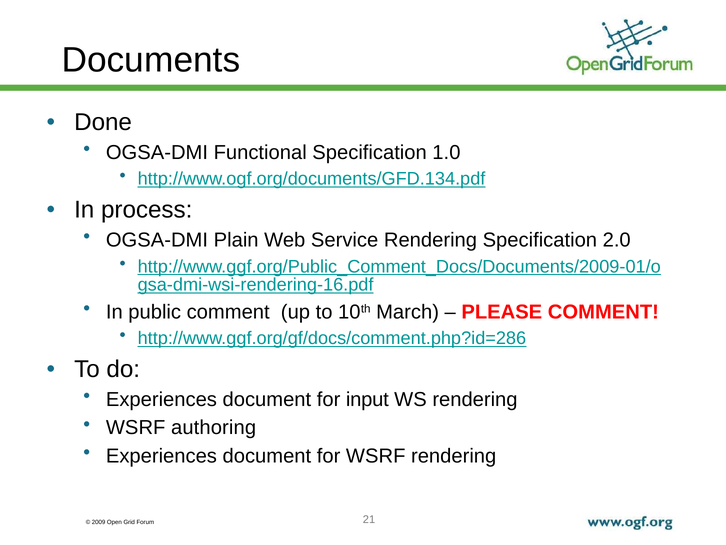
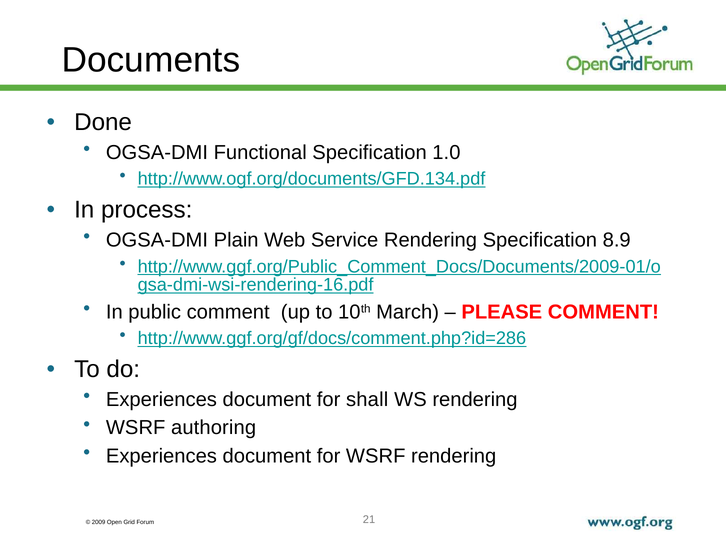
2.0: 2.0 -> 8.9 (617, 240)
input: input -> shall (367, 399)
